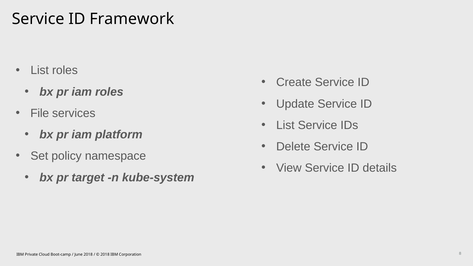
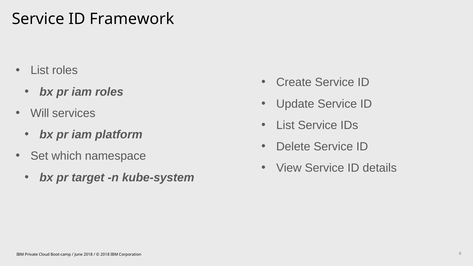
File: File -> Will (40, 113)
policy: policy -> which (67, 156)
